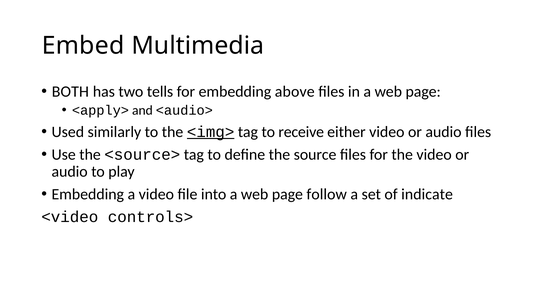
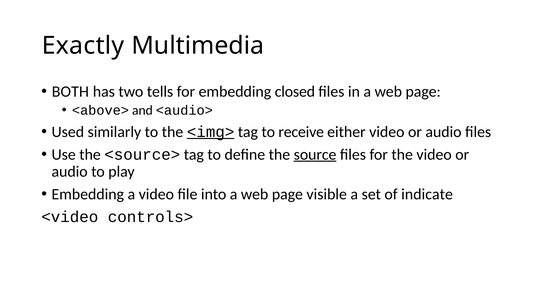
Embed: Embed -> Exactly (83, 46)
above: above -> closed (295, 92)
<apply>: <apply> -> <above> (100, 110)
source underline: none -> present (315, 155)
follow: follow -> visible (327, 195)
